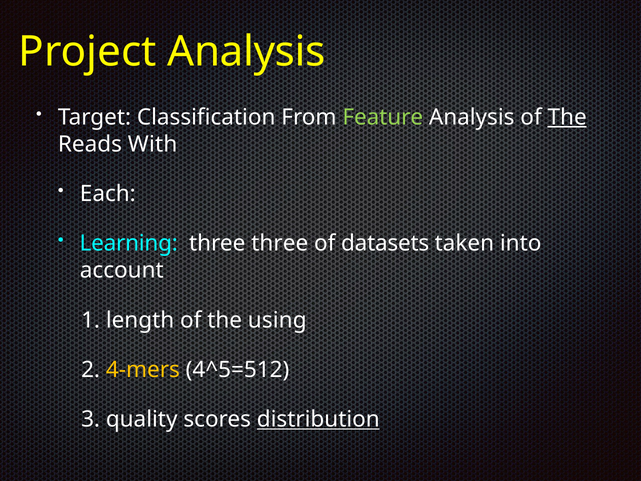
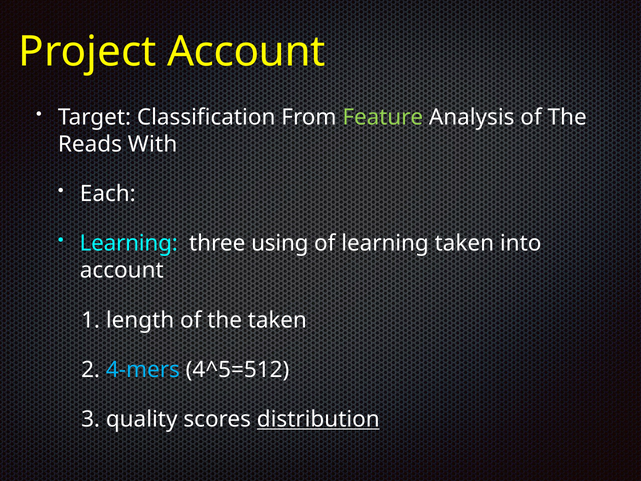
Project Analysis: Analysis -> Account (246, 52)
The underline: present -> none (567, 117)
three three: three -> using (280, 243)
of datasets: datasets -> learning (385, 243)
the using: using -> taken (277, 320)
4-mers colour: yellow -> light blue (143, 370)
